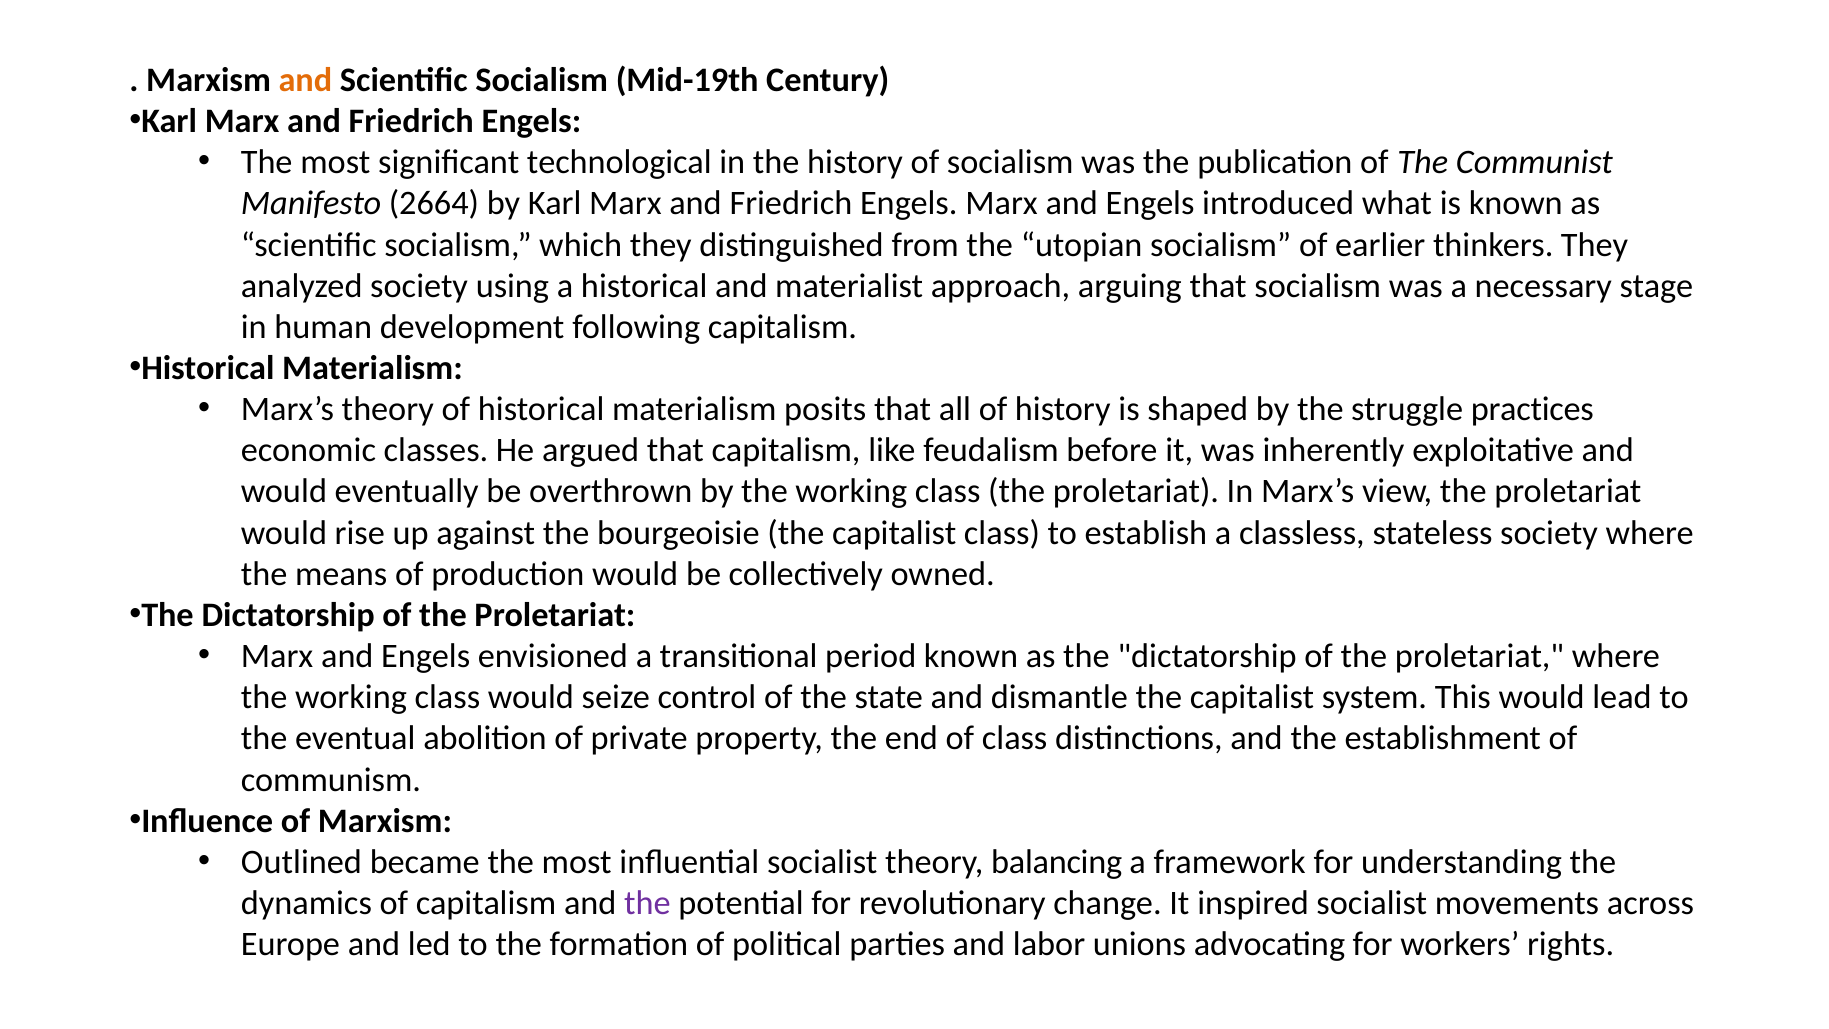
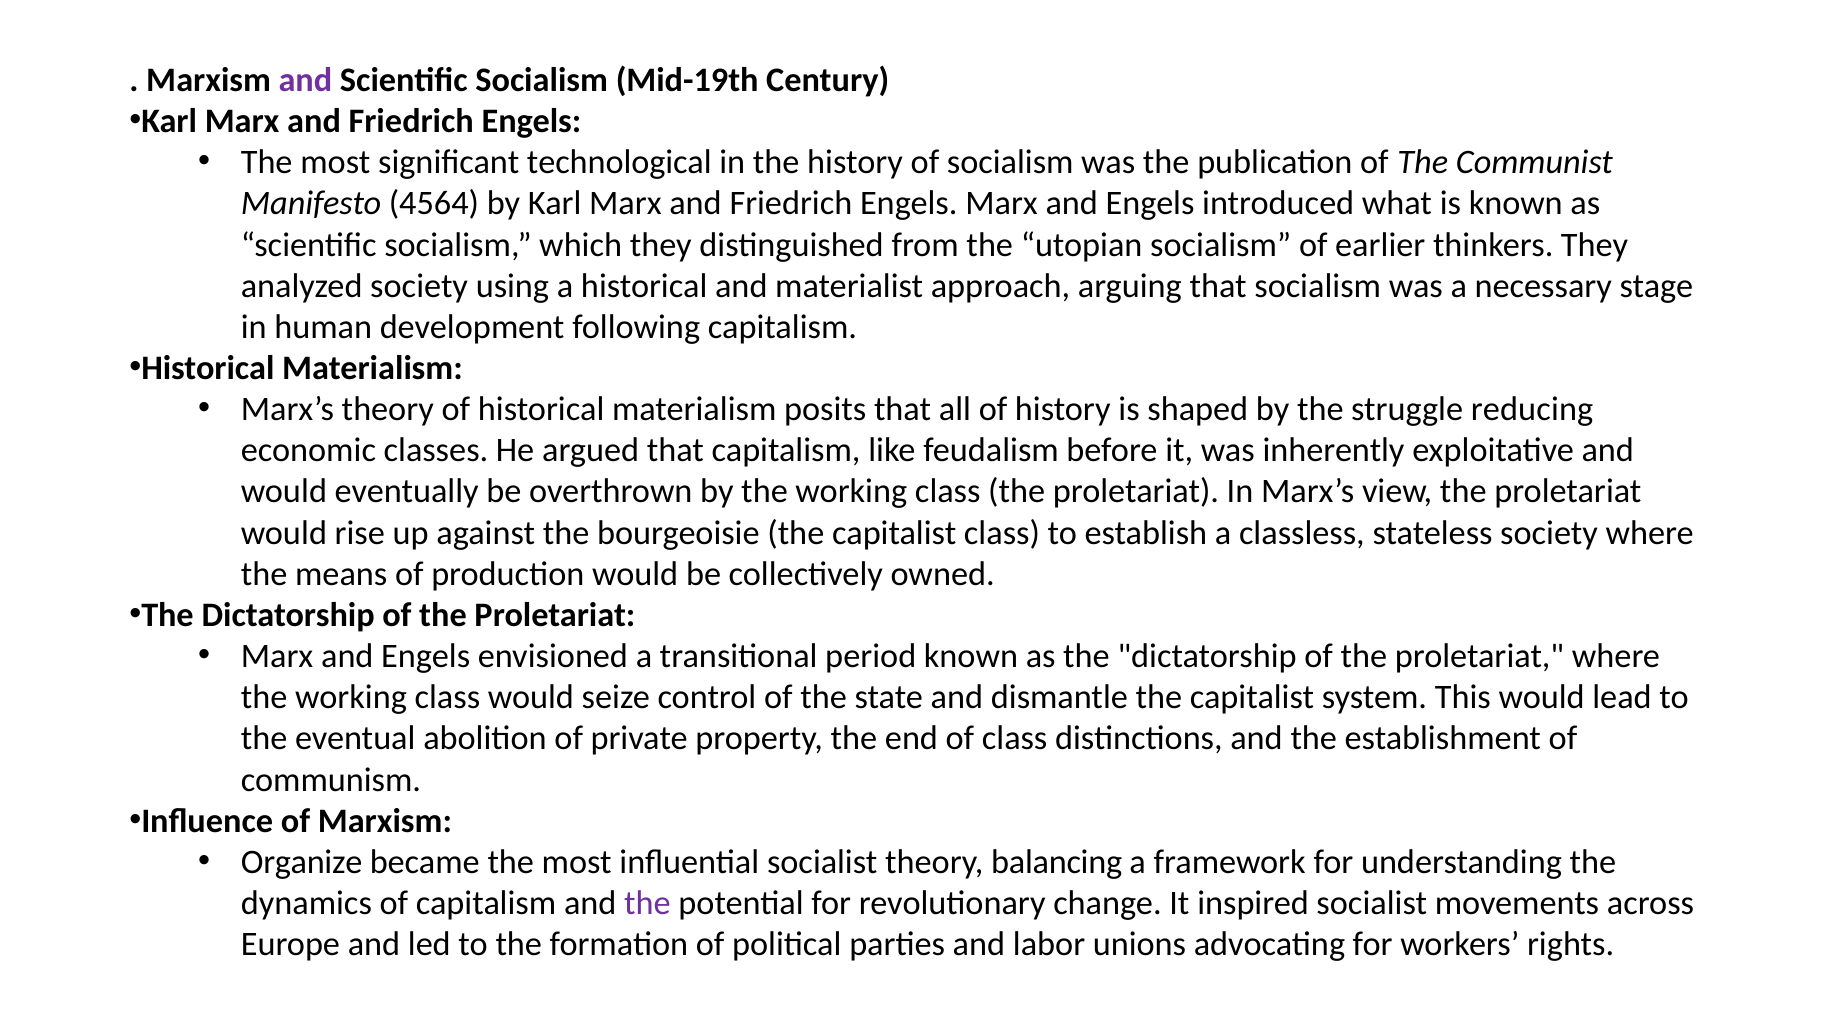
and colour: orange -> purple (305, 80)
2664: 2664 -> 4564 (434, 204)
practices: practices -> reducing (1532, 409)
Outlined: Outlined -> Organize (302, 862)
